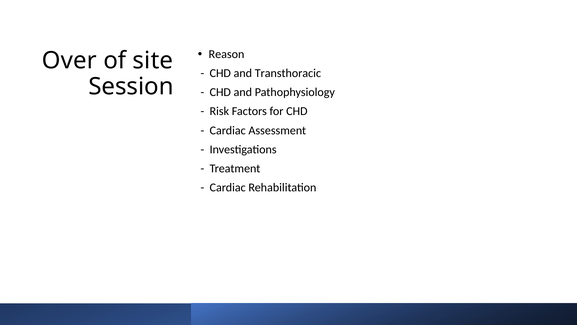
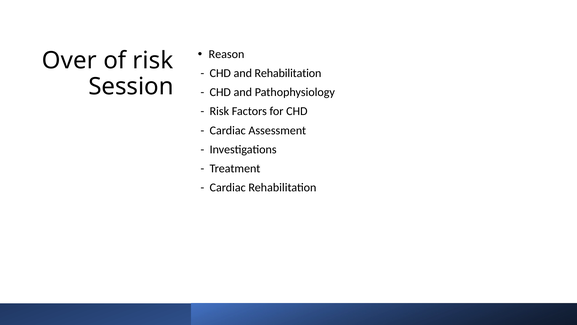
of site: site -> risk (153, 61)
and Transthoracic: Transthoracic -> Rehabilitation (288, 73)
